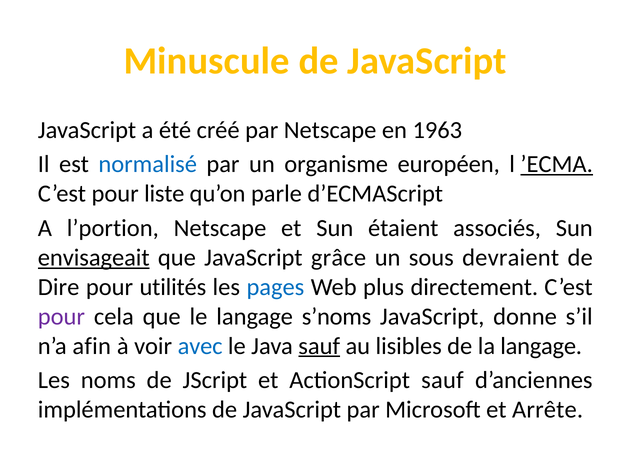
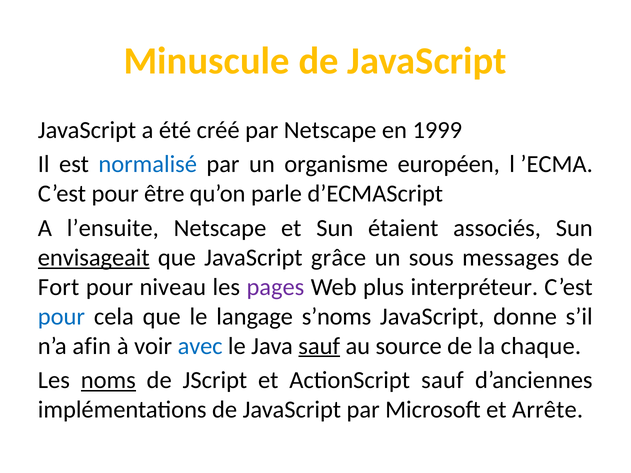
1963: 1963 -> 1999 (437, 130)
’ECMA underline: present -> none (557, 164)
liste: liste -> être (164, 194)
l’portion: l’portion -> l’ensuite (113, 228)
devraient: devraient -> messages (511, 258)
Dire: Dire -> Fort (59, 287)
utilités: utilités -> niveau (173, 287)
pages colour: blue -> purple (275, 287)
directement: directement -> interpréteur (474, 287)
pour colour: purple -> blue (61, 317)
lisibles: lisibles -> source (409, 346)
la langage: langage -> chaque (541, 346)
noms underline: none -> present (108, 380)
